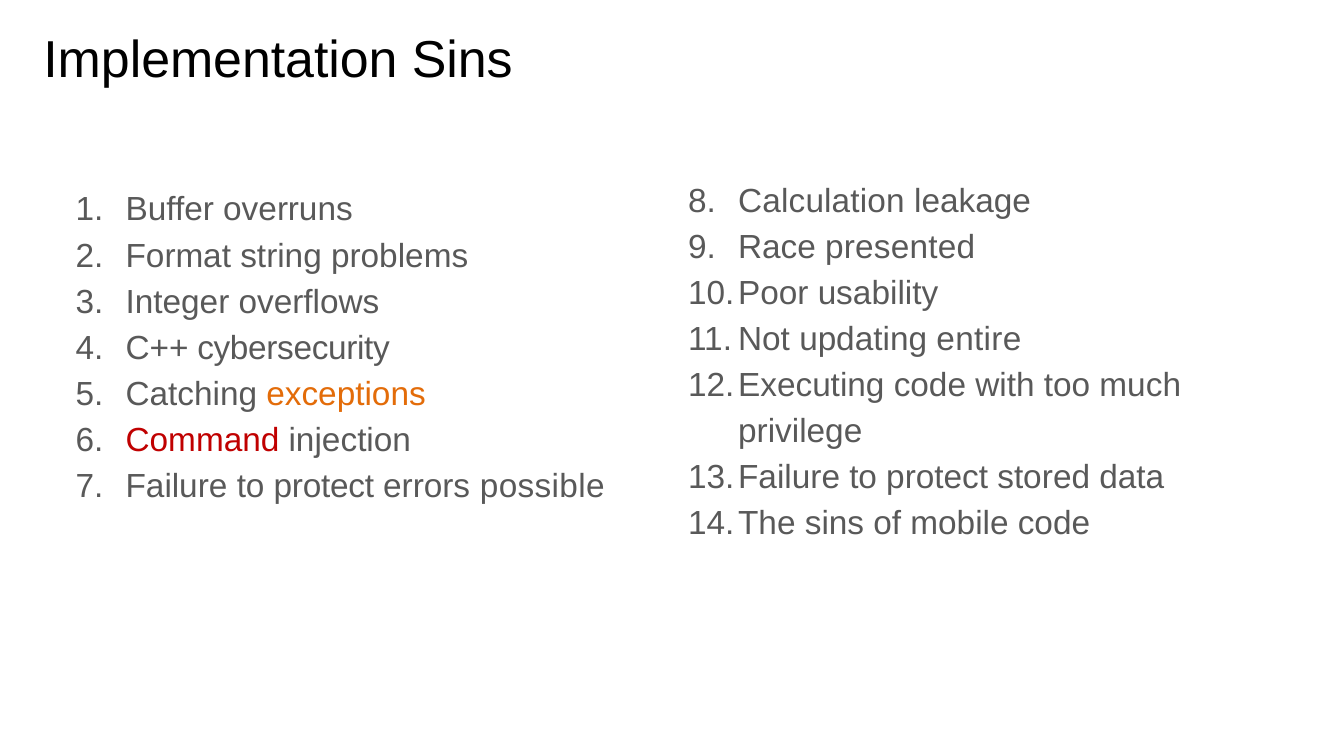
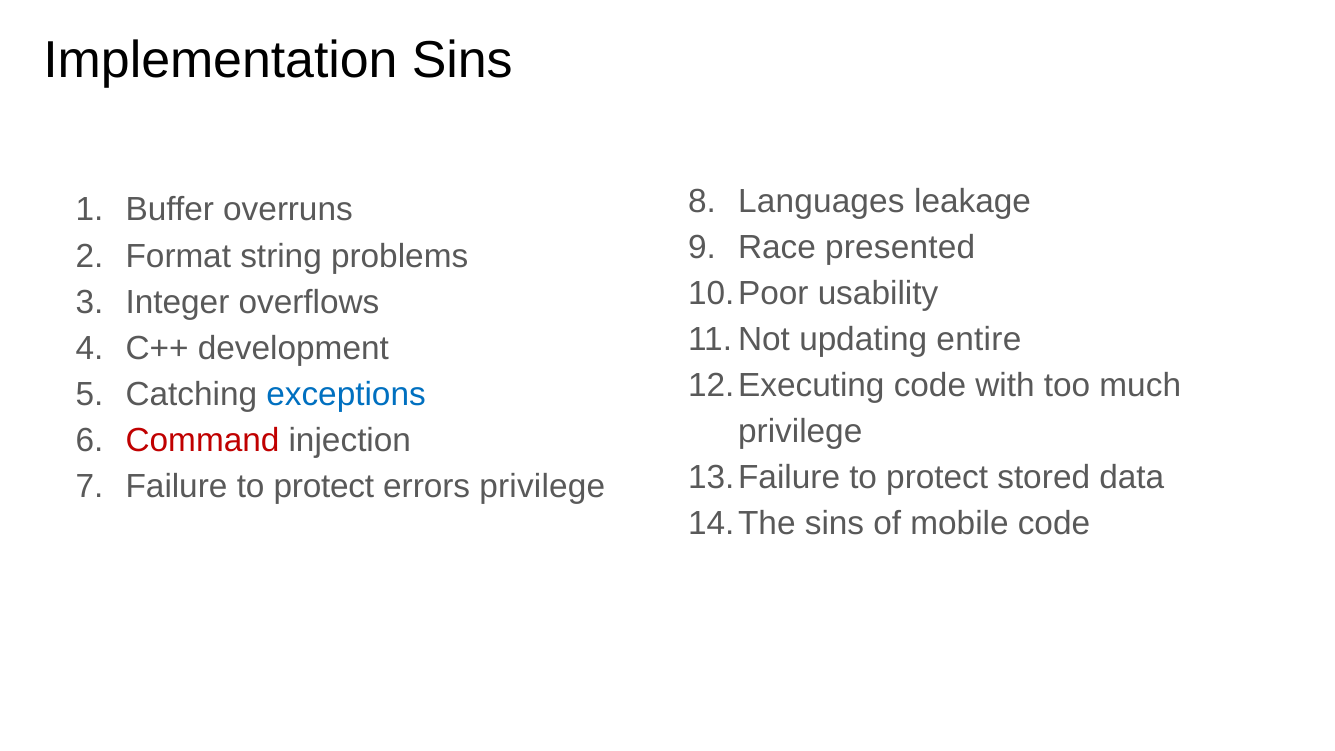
Calculation: Calculation -> Languages (821, 202)
cybersecurity: cybersecurity -> development (293, 348)
exceptions colour: orange -> blue (346, 394)
errors possible: possible -> privilege (542, 486)
